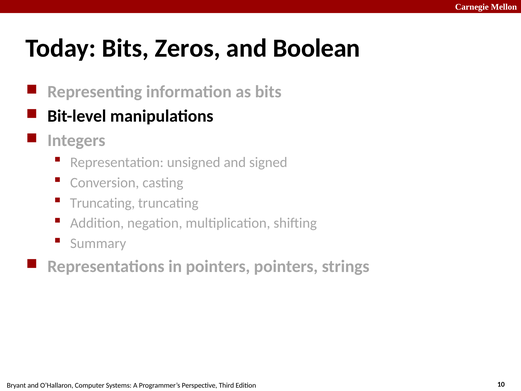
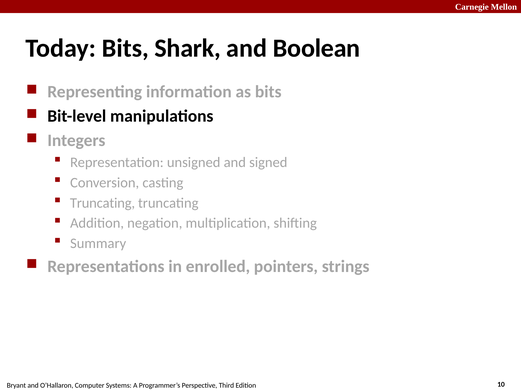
Zeros: Zeros -> Shark (188, 48)
in pointers: pointers -> enrolled (218, 266)
